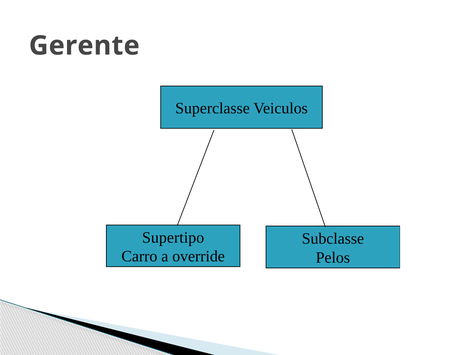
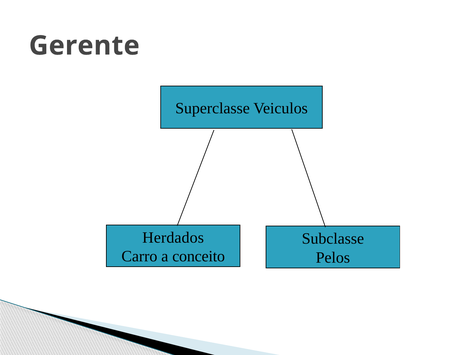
Supertipo: Supertipo -> Herdados (173, 238)
override: override -> conceito (199, 257)
